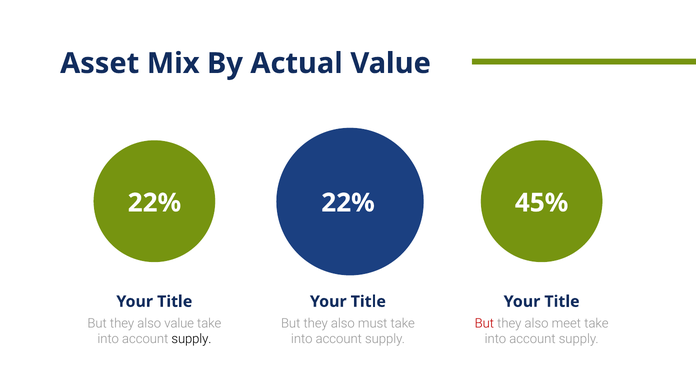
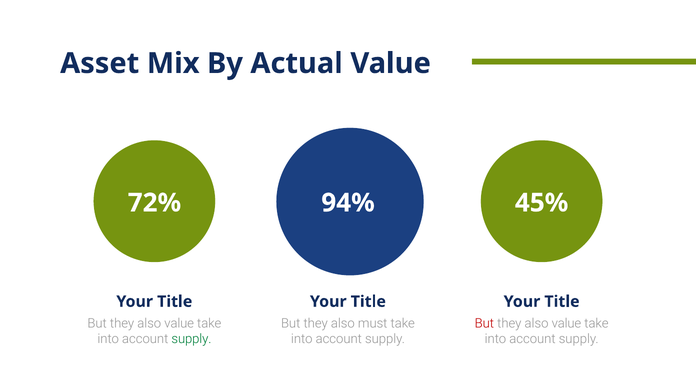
22%: 22% -> 72% (154, 203)
22%: 22% -> 94% (348, 203)
meet: meet -> value (566, 323)
supply colour: black -> green (191, 339)
